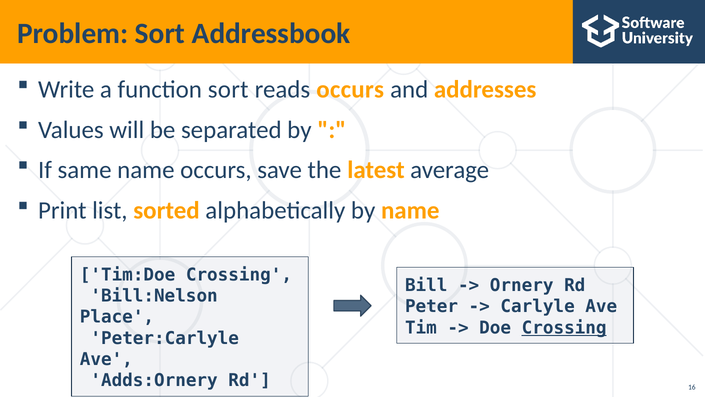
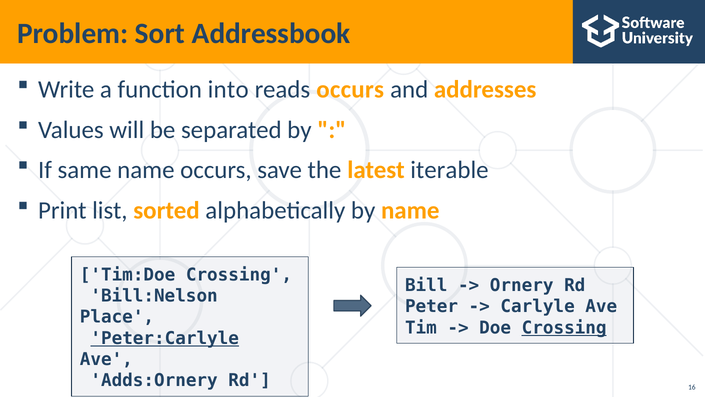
function sort: sort -> into (228, 89)
average: average -> iterable (449, 170)
Peter:Carlyle underline: none -> present (165, 338)
